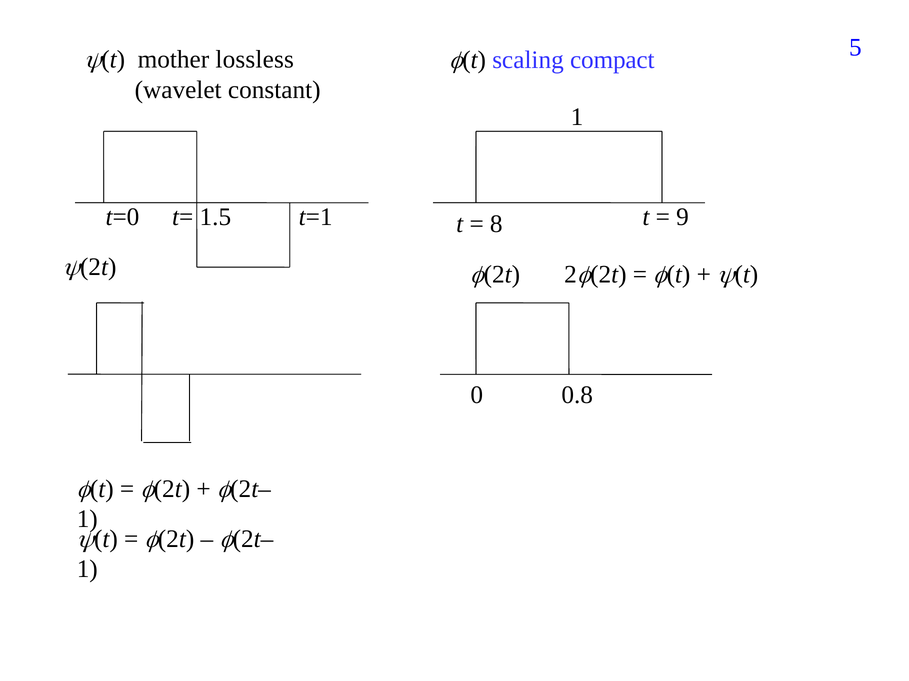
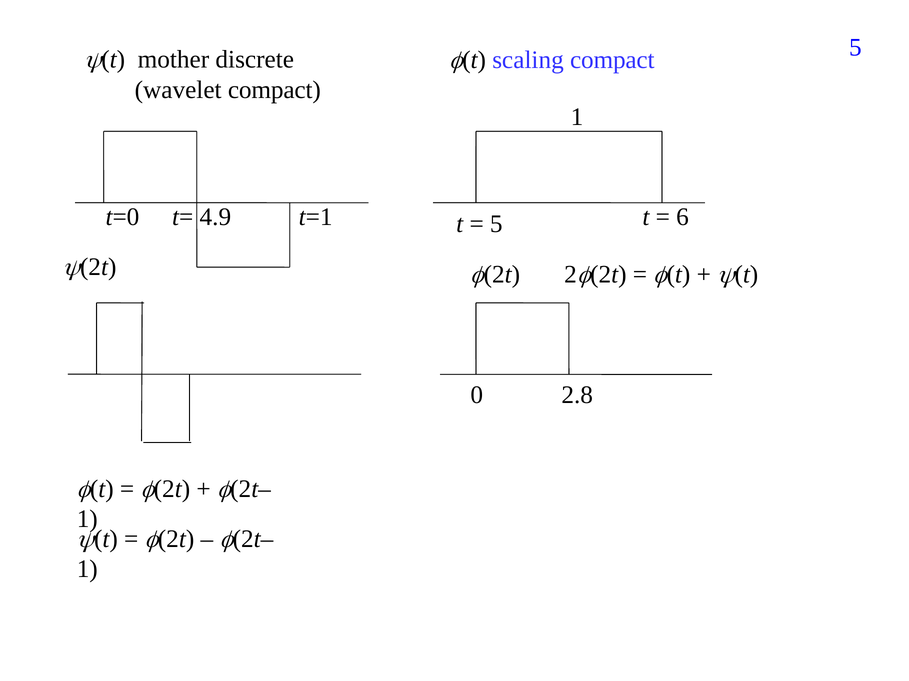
lossless: lossless -> discrete (255, 60)
wavelet constant: constant -> compact (274, 90)
1.5: 1.5 -> 4.9 (215, 217)
9: 9 -> 6 (683, 217)
8: 8 -> 5 (496, 224)
0.8: 0.8 -> 2.8 (577, 395)
